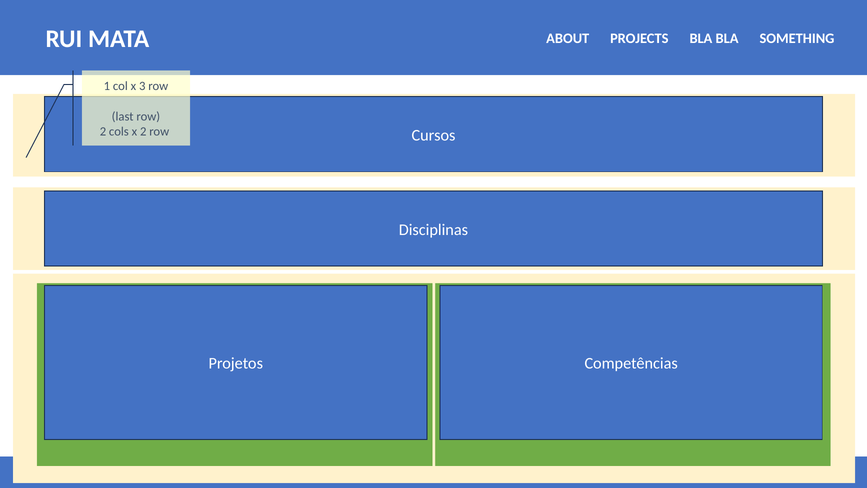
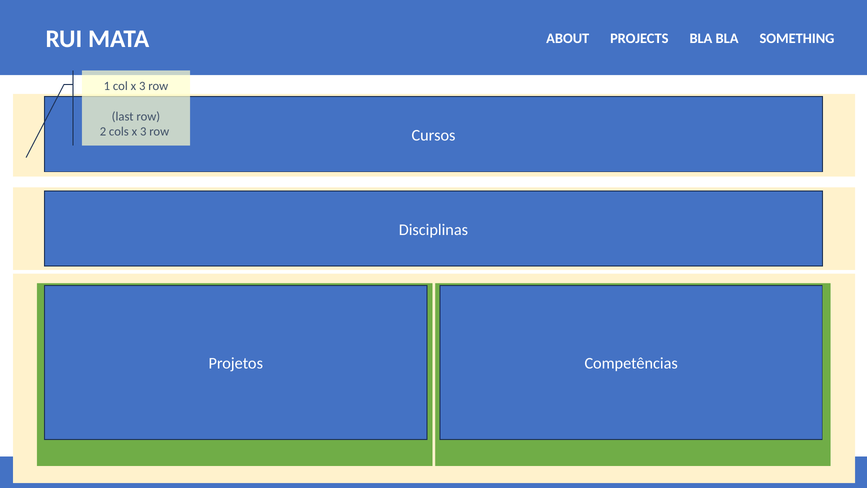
cols x 2: 2 -> 3 (143, 132)
